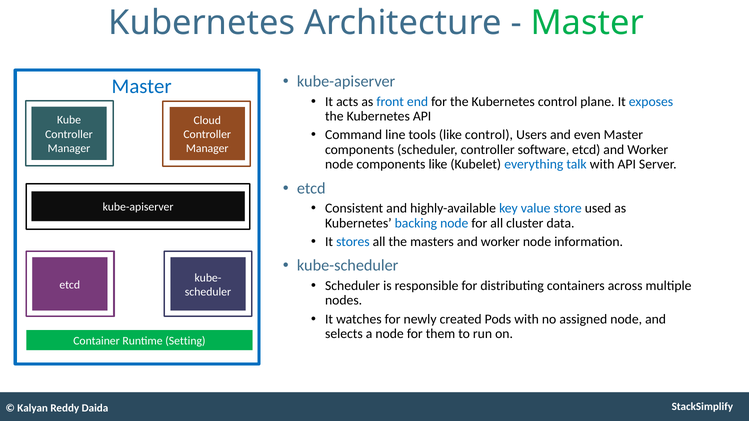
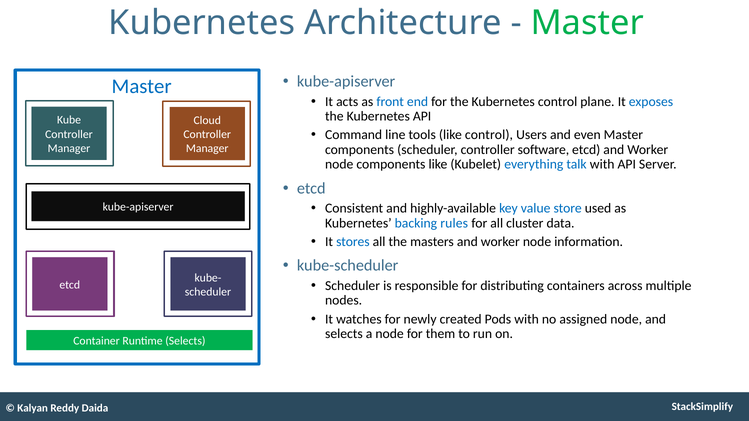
backing node: node -> rules (454, 223)
Runtime Setting: Setting -> Selects (185, 341)
